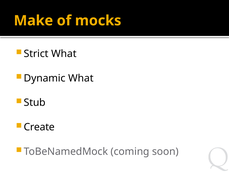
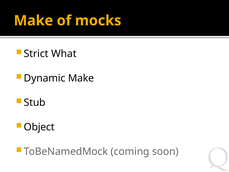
Dynamic What: What -> Make (81, 78)
Create: Create -> Object (39, 127)
